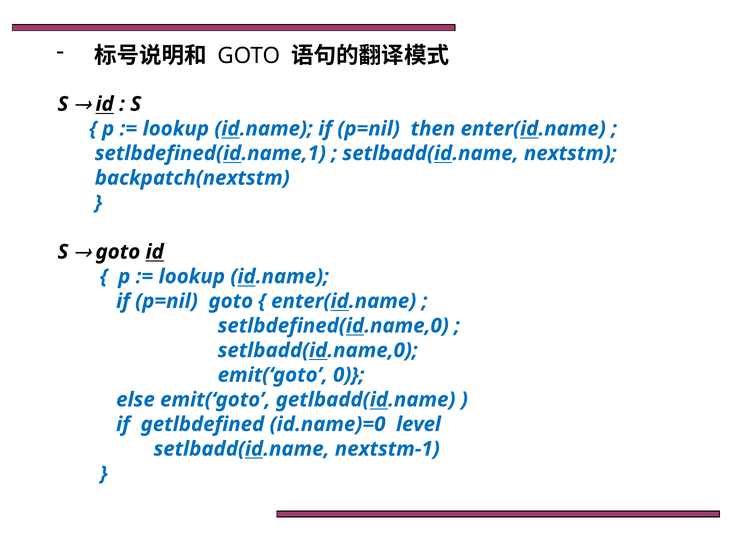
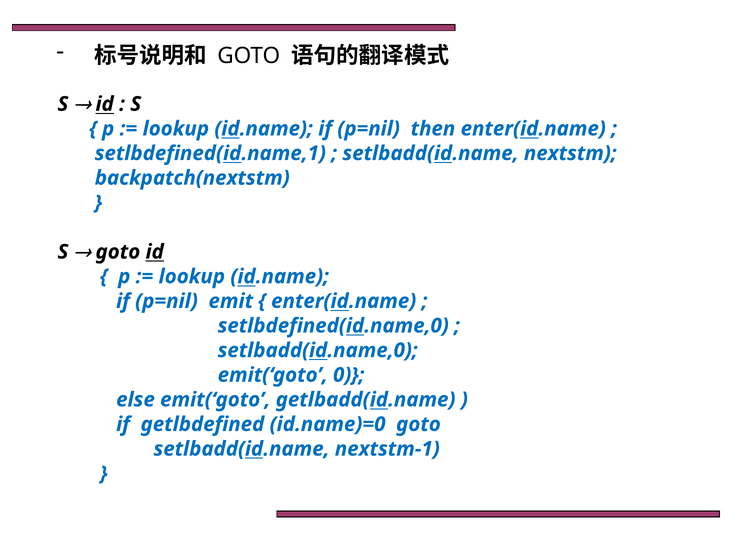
p=nil goto: goto -> emit (231, 301)
id.name)=0 level: level -> goto (418, 424)
